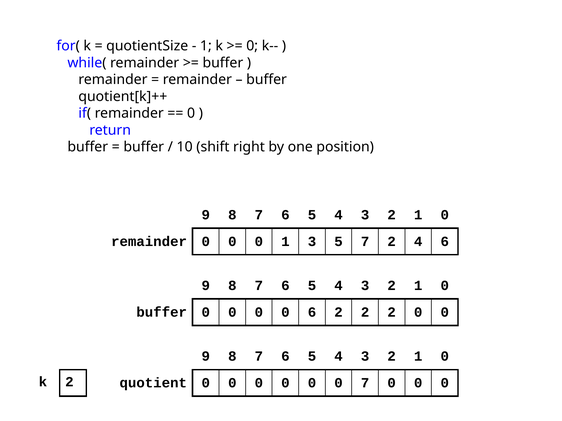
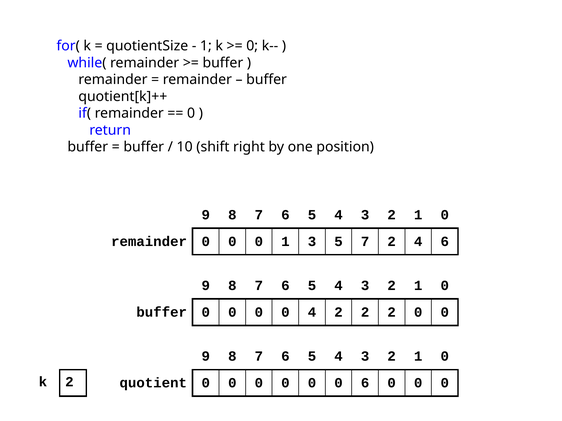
0 6: 6 -> 4 (312, 313)
0 7: 7 -> 6 (365, 383)
